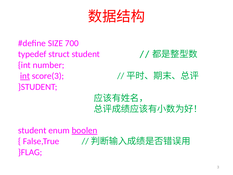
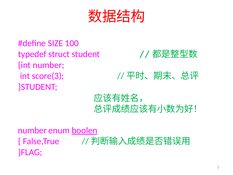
700: 700 -> 100 (72, 43)
int underline: present -> none (25, 76)
student: student -> number (32, 130)
